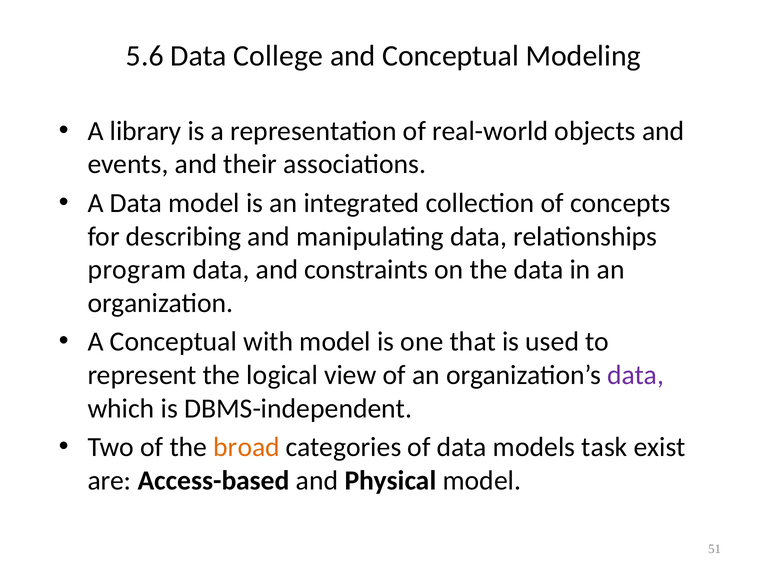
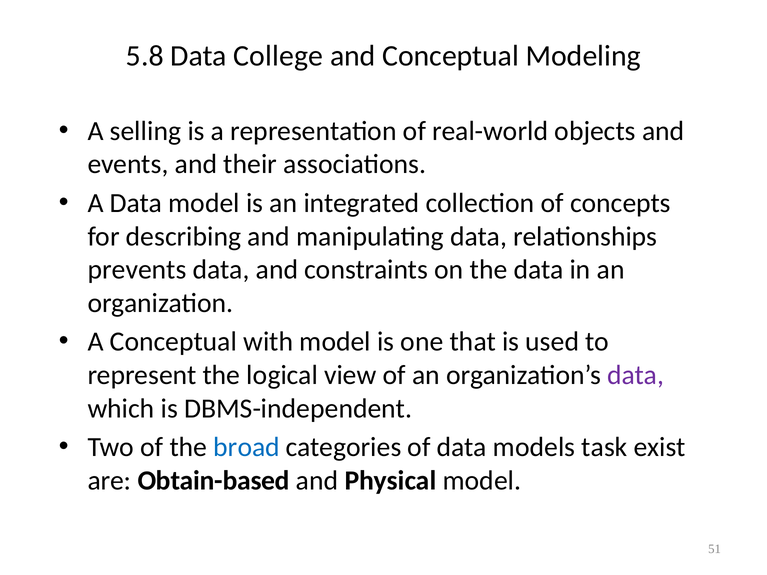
5.6: 5.6 -> 5.8 (145, 56)
library: library -> selling (146, 131)
program: program -> prevents (137, 270)
broad colour: orange -> blue (247, 447)
Access-based: Access-based -> Obtain-based (214, 481)
